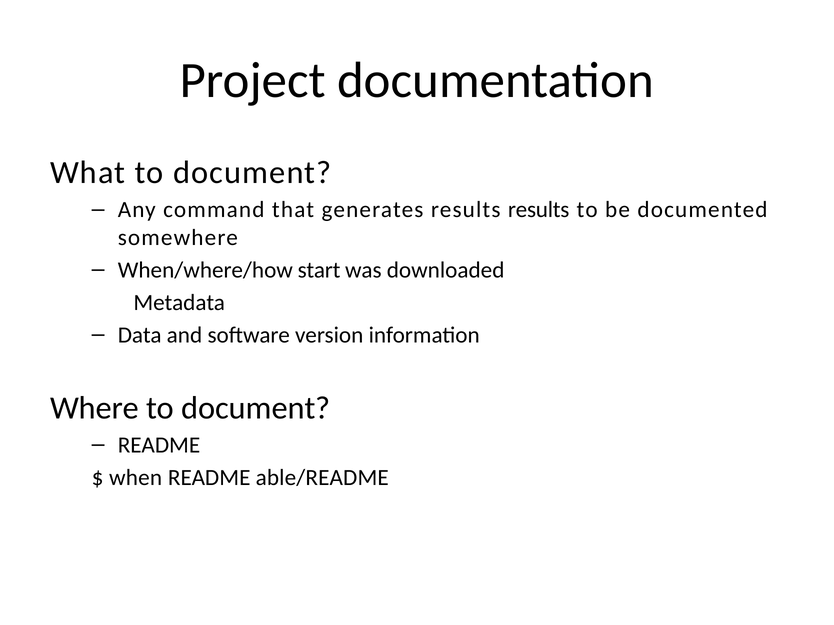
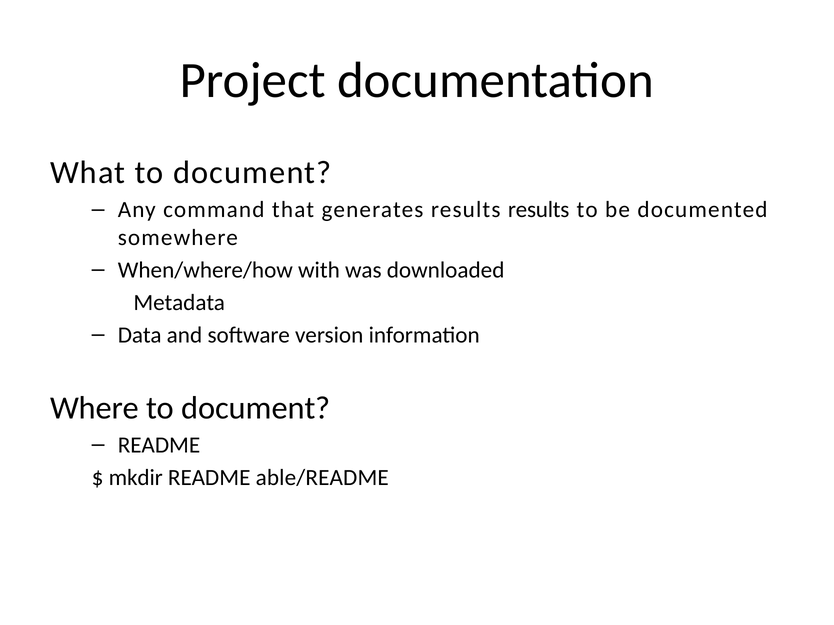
start: start -> with (319, 270)
when: when -> mkdir (136, 478)
